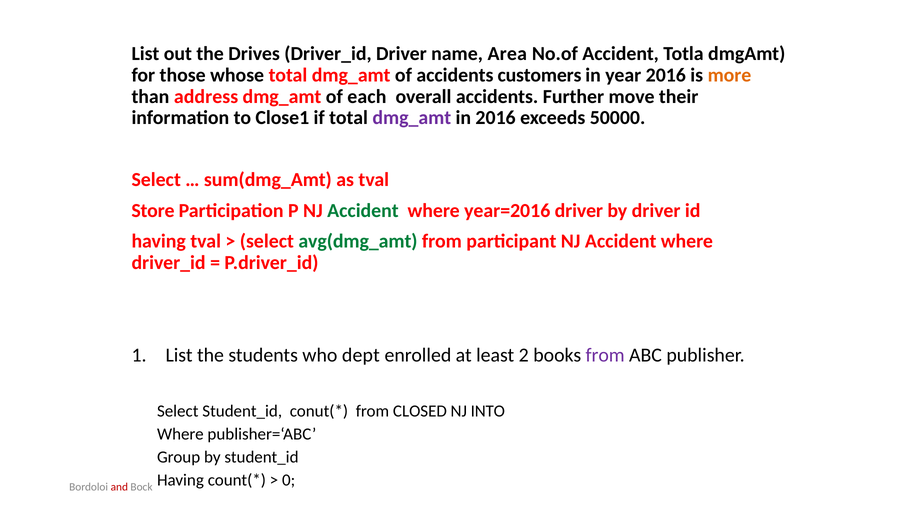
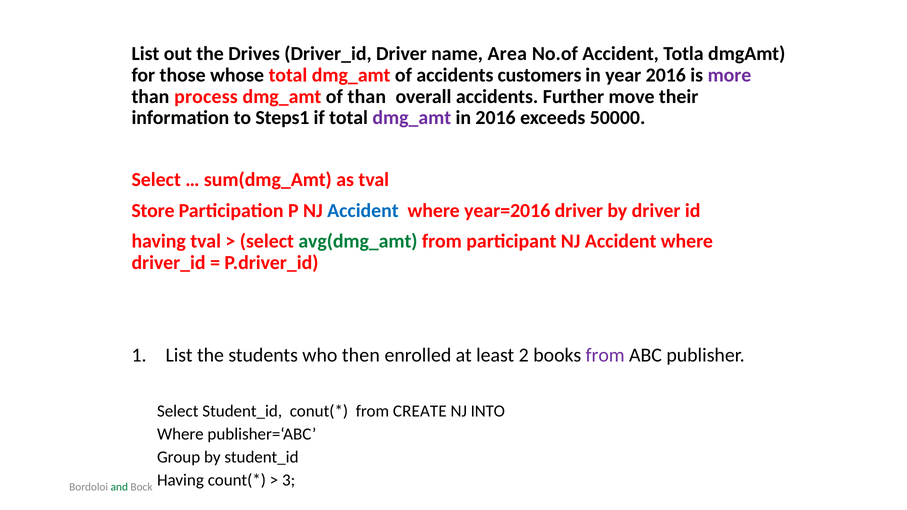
more colour: orange -> purple (729, 75)
address: address -> process (206, 97)
of each: each -> than (367, 97)
Close1: Close1 -> Steps1 (282, 118)
Accident colour: green -> blue (363, 211)
dept: dept -> then (361, 356)
CLOSED: CLOSED -> CREATE (420, 411)
0: 0 -> 3 (289, 480)
and colour: red -> green (119, 487)
